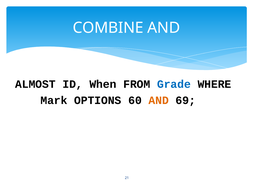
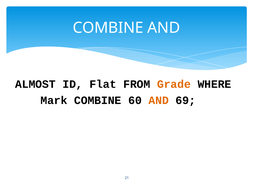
When: When -> Flat (103, 84)
Grade colour: blue -> orange (174, 84)
Mark OPTIONS: OPTIONS -> COMBINE (98, 100)
